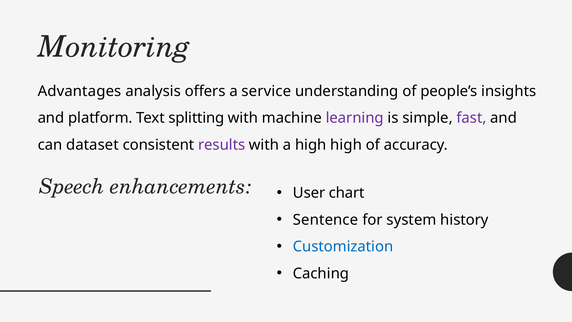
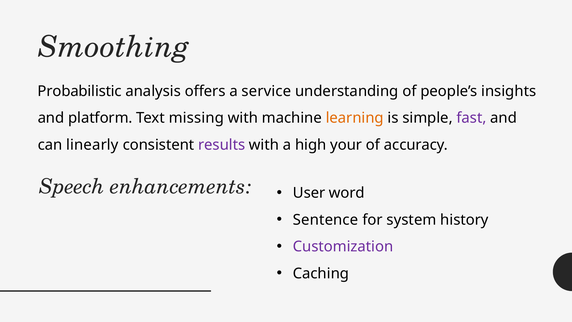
Monitoring: Monitoring -> Smoothing (114, 47)
Advantages: Advantages -> Probabilistic (80, 91)
splitting: splitting -> missing (196, 118)
learning colour: purple -> orange (355, 118)
dataset: dataset -> linearly (92, 145)
high high: high -> your (346, 145)
chart: chart -> word (347, 193)
Customization colour: blue -> purple (343, 246)
